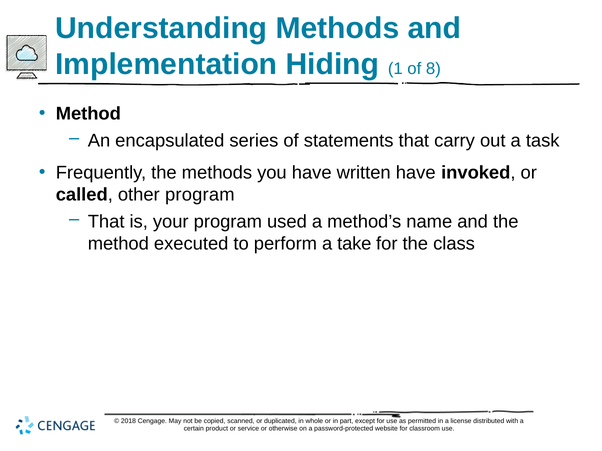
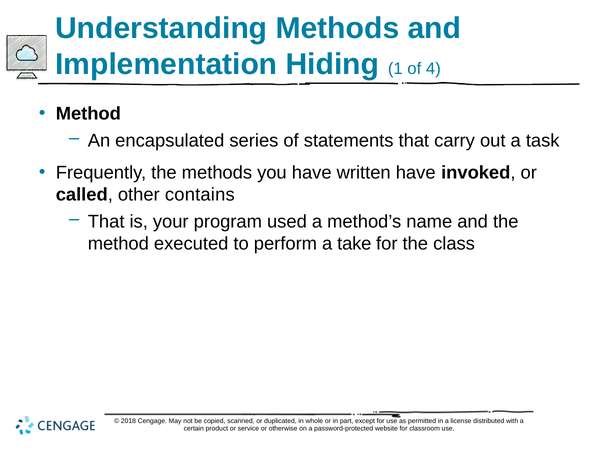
8: 8 -> 4 (433, 69)
other program: program -> contains (200, 195)
